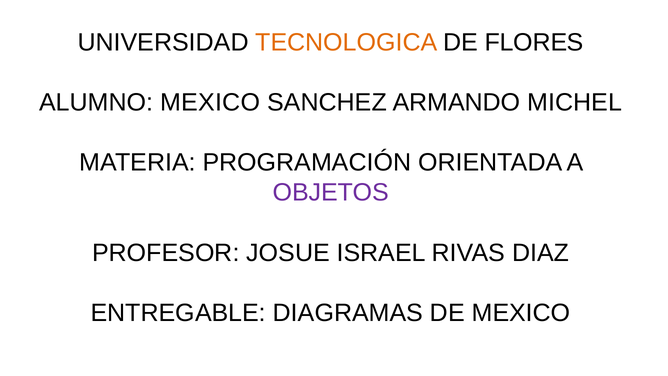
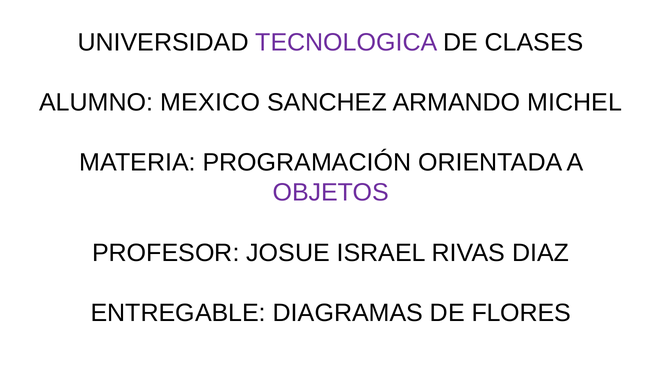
TECNOLOGICA colour: orange -> purple (346, 42)
FLORES: FLORES -> CLASES (534, 42)
DE MEXICO: MEXICO -> FLORES (521, 313)
